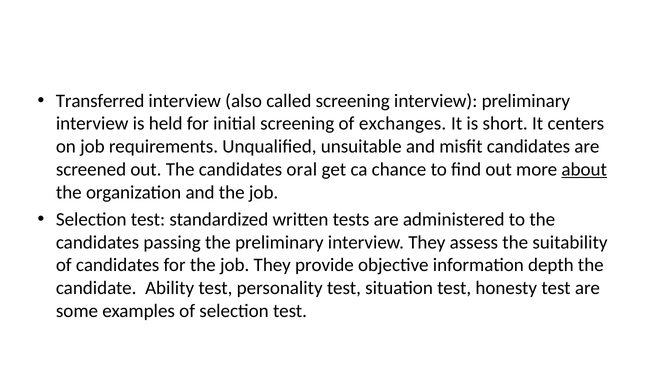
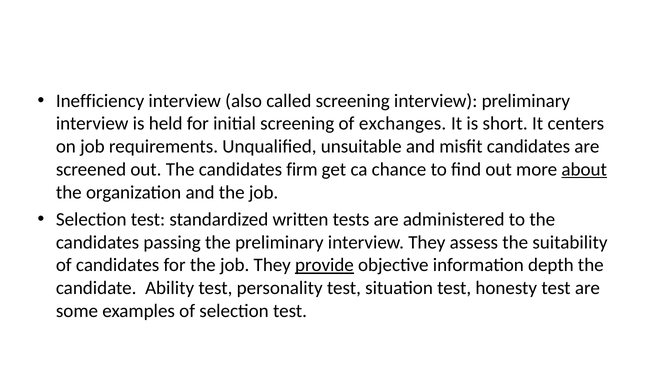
Transferred: Transferred -> Inefficiency (100, 101)
oral: oral -> firm (302, 170)
provide underline: none -> present (324, 265)
